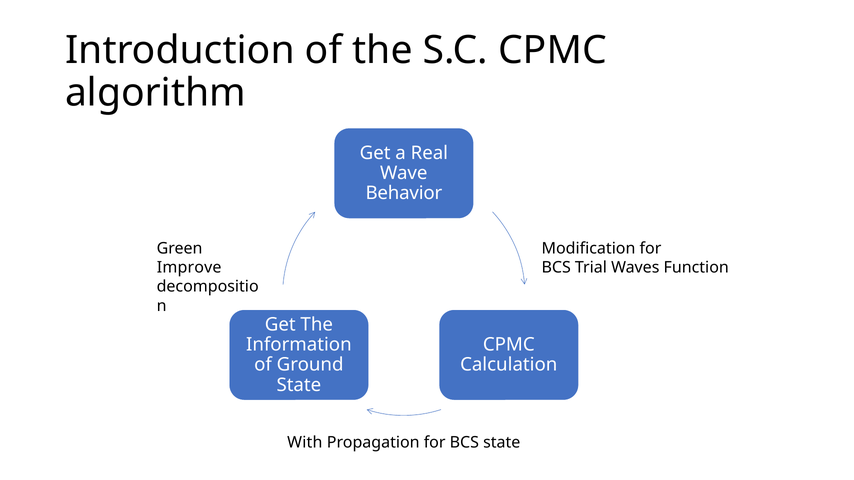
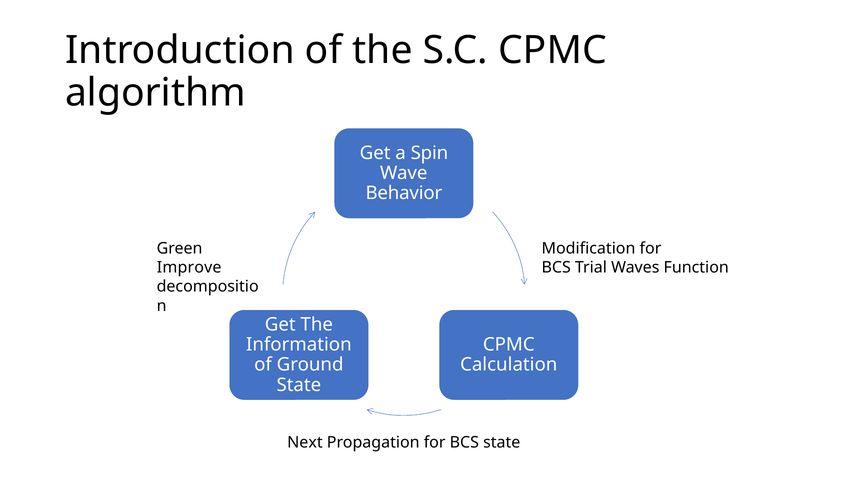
Real: Real -> Spin (429, 153)
With: With -> Next (305, 443)
